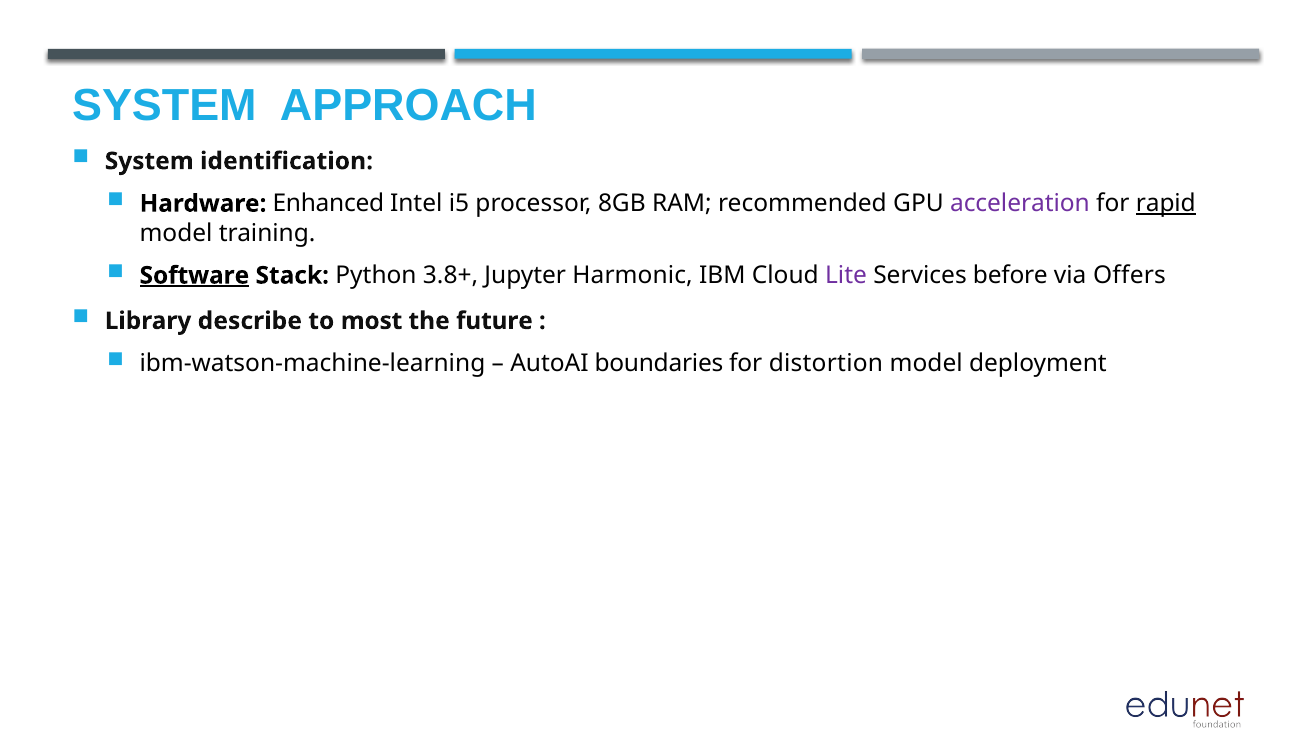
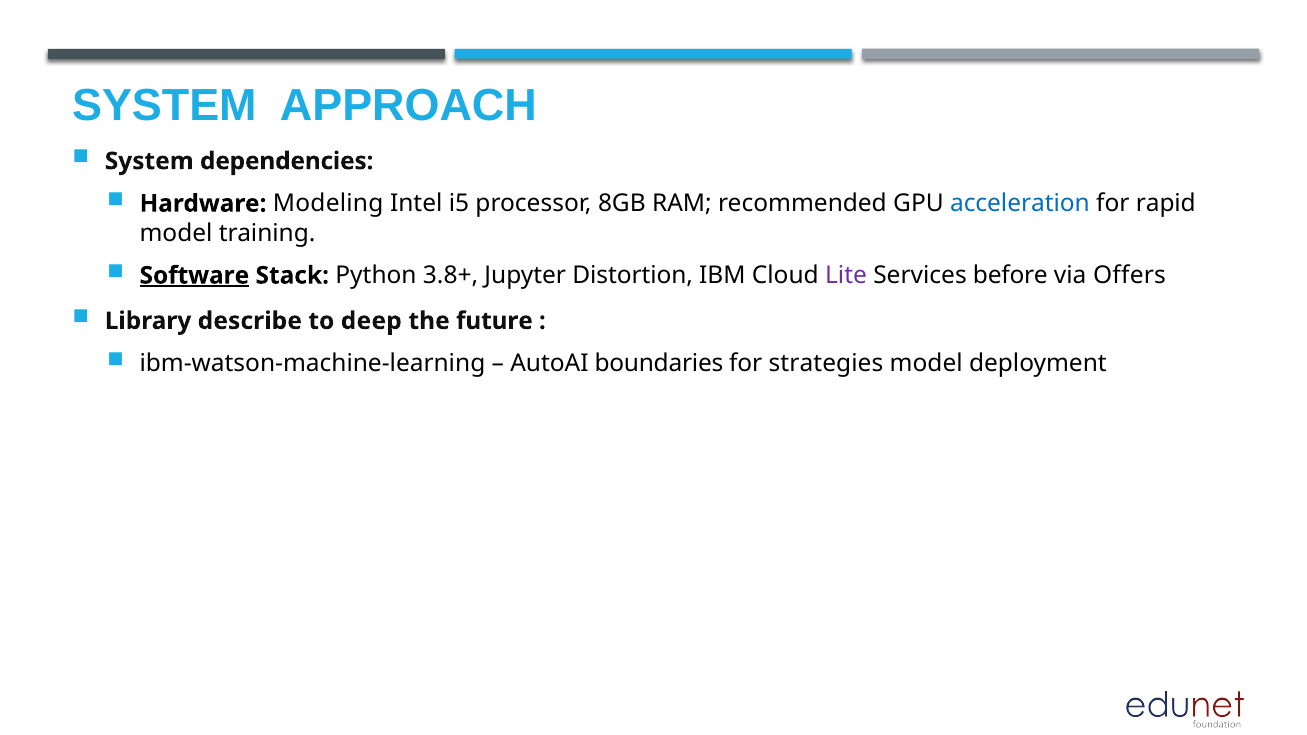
identification: identification -> dependencies (287, 161)
Enhanced: Enhanced -> Modeling (328, 204)
acceleration colour: purple -> blue (1020, 204)
rapid underline: present -> none (1166, 204)
Harmonic: Harmonic -> Distortion (633, 276)
most: most -> deep (371, 321)
distortion: distortion -> strategies (826, 363)
